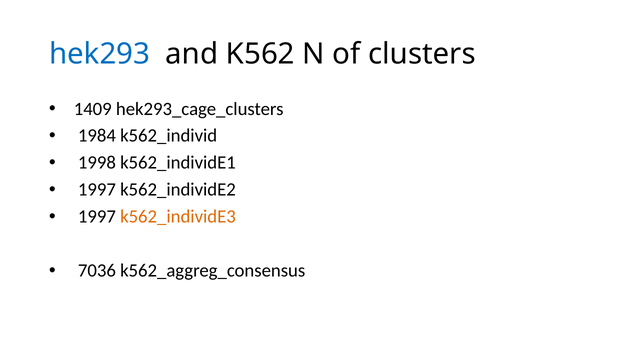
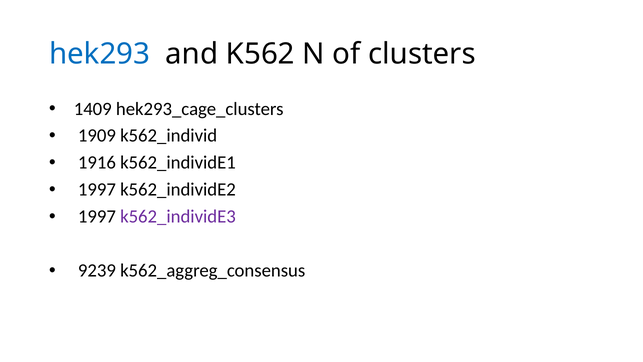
1984: 1984 -> 1909 (97, 136)
1998: 1998 -> 1916 (97, 163)
k562_individE3 colour: orange -> purple (178, 217)
7036: 7036 -> 9239 (97, 270)
